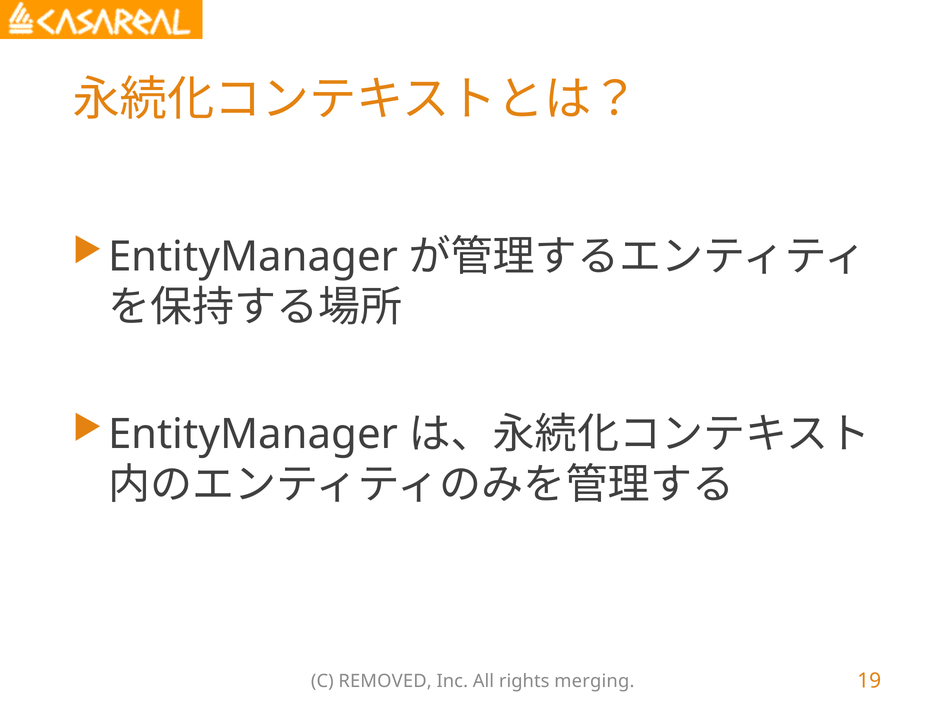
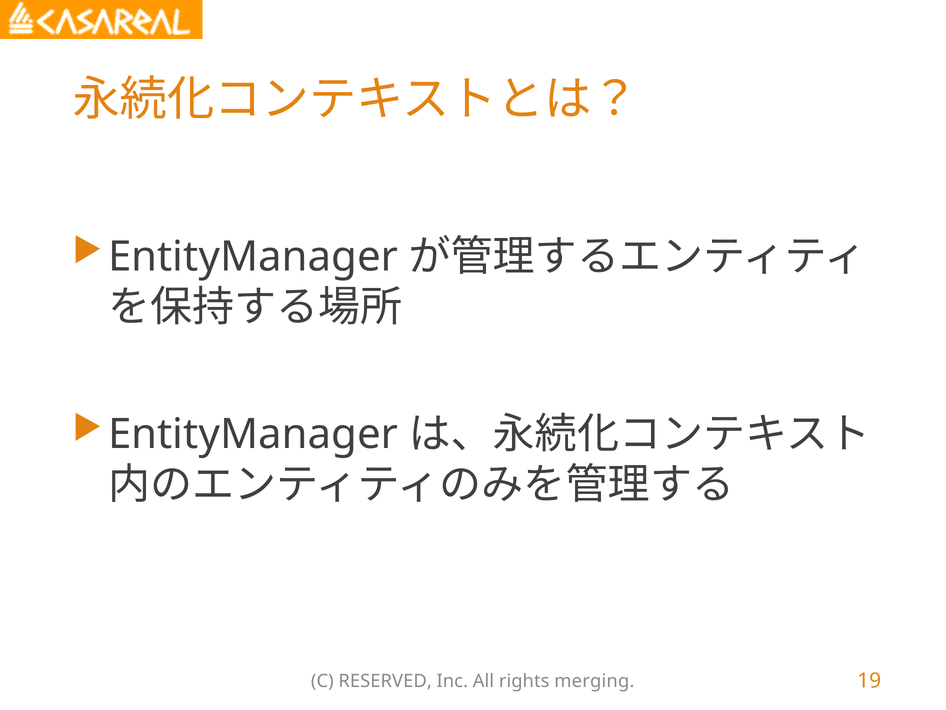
REMOVED: REMOVED -> RESERVED (385, 680)
